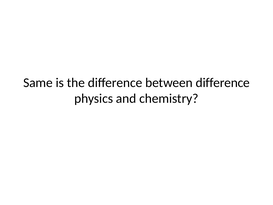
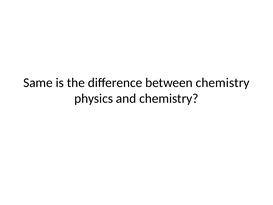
between difference: difference -> chemistry (223, 83)
